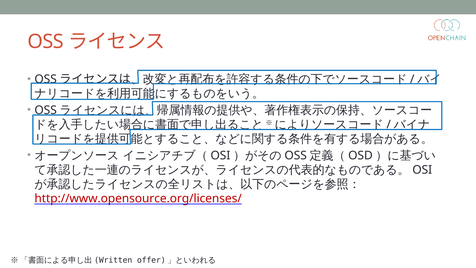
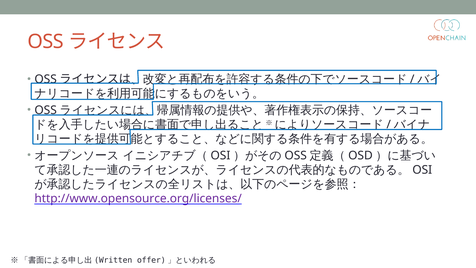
http://www.opensource.org/licenses/ colour: red -> purple (138, 198)
